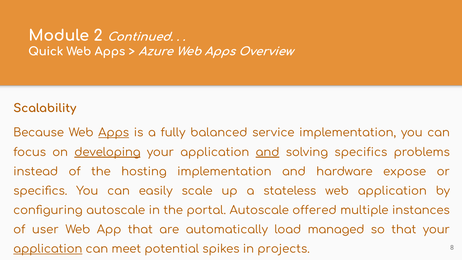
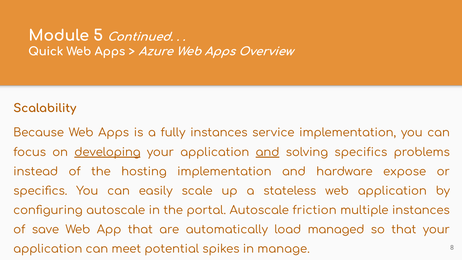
2: 2 -> 5 (98, 36)
Apps underline: present -> none (114, 133)
fully balanced: balanced -> instances (219, 133)
offered: offered -> friction (315, 210)
user: user -> save (45, 230)
application underline: present -> none (48, 249)
projects: projects -> manage (284, 249)
